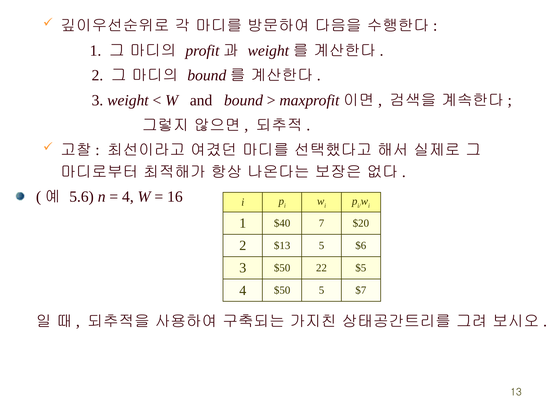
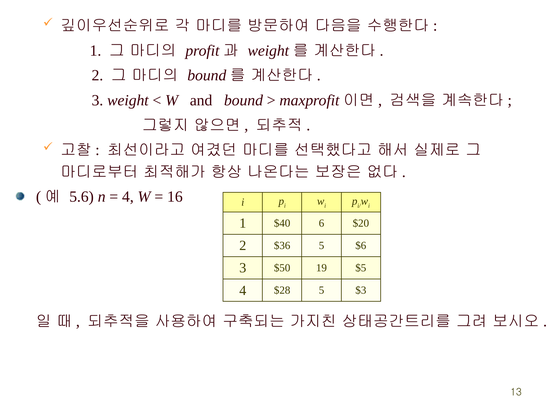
7: 7 -> 6 (322, 223)
$13: $13 -> $36 (282, 246)
22: 22 -> 19 (321, 268)
4 $50: $50 -> $28 (282, 290)
$7: $7 -> $3 (361, 290)
